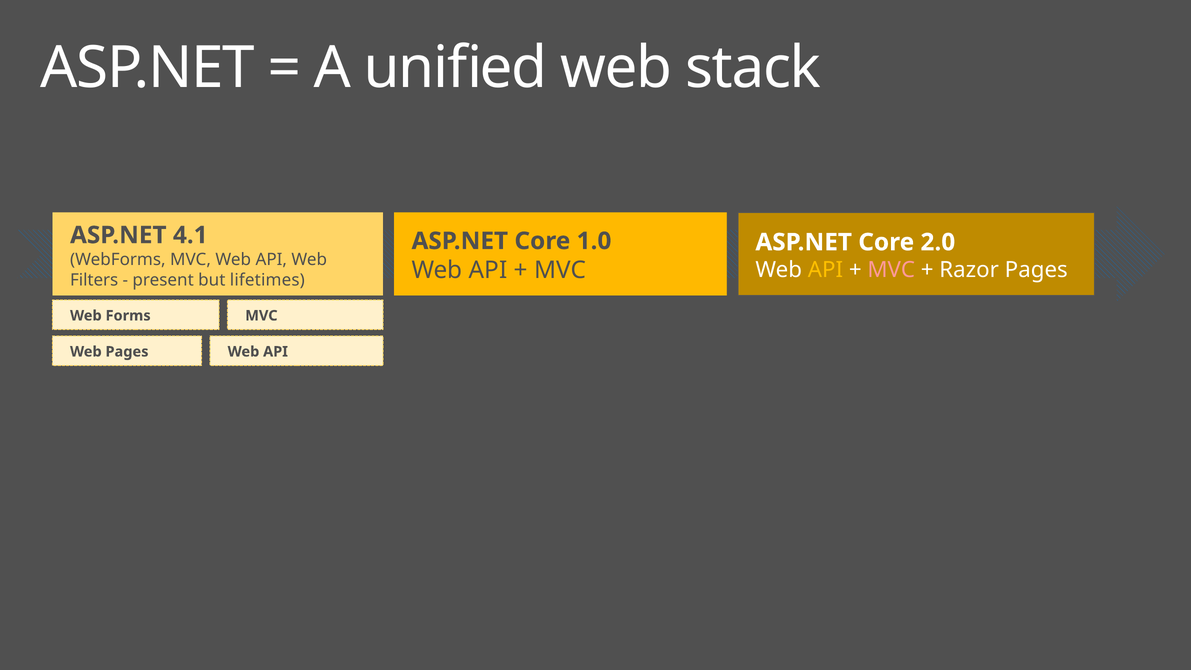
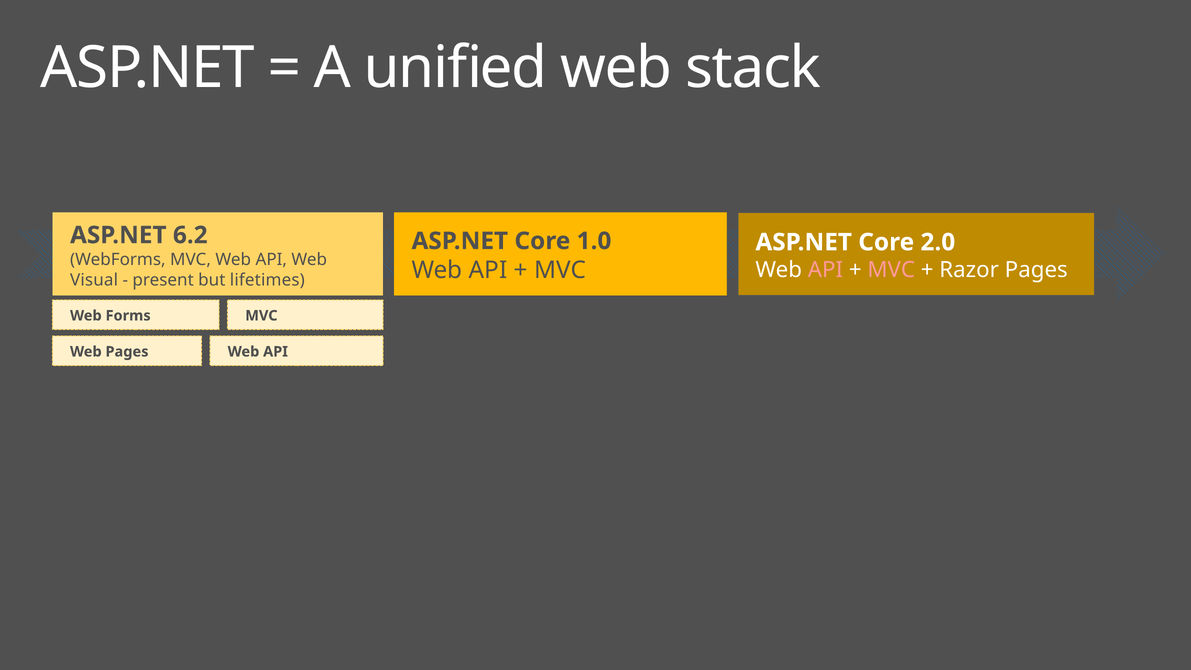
4.1: 4.1 -> 6.2 (190, 235)
API colour: yellow -> pink (825, 270)
Filters: Filters -> Visual (94, 280)
